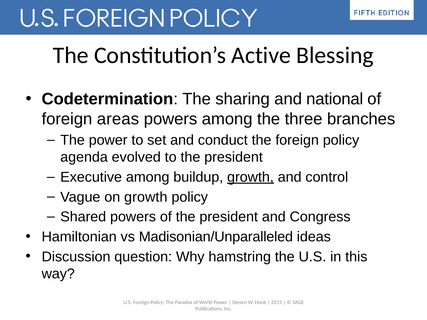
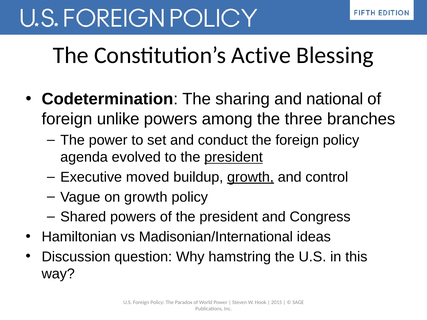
areas: areas -> unlike (118, 119)
president underline: none -> present (234, 157)
Executive among: among -> moved (148, 177)
Madisonian/Unparalleled: Madisonian/Unparalleled -> Madisonian/International (216, 237)
